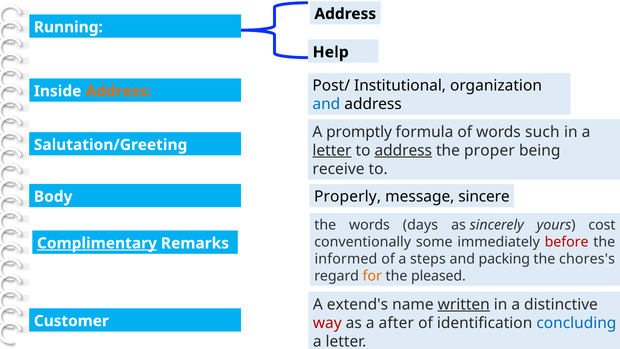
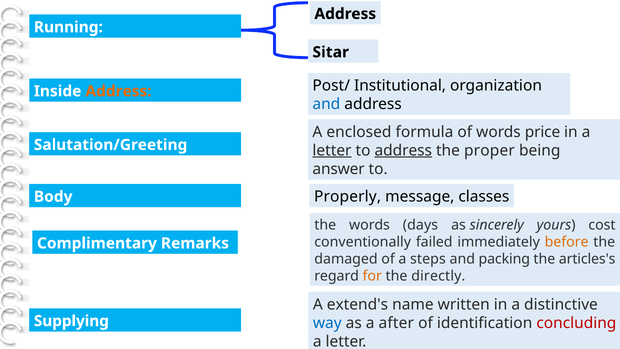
Help: Help -> Sitar (331, 52)
promptly: promptly -> enclosed (359, 132)
such: such -> price (543, 132)
receive: receive -> answer (339, 169)
sincere: sincere -> classes (484, 197)
some: some -> failed (434, 242)
before colour: red -> orange (567, 242)
Complimentary underline: present -> none (97, 243)
informed: informed -> damaged (346, 259)
chores's: chores's -> articles's (587, 259)
pleased: pleased -> directly (438, 276)
written underline: present -> none (464, 304)
Customer: Customer -> Supplying (71, 321)
way colour: red -> blue (327, 323)
concluding colour: blue -> red (576, 323)
